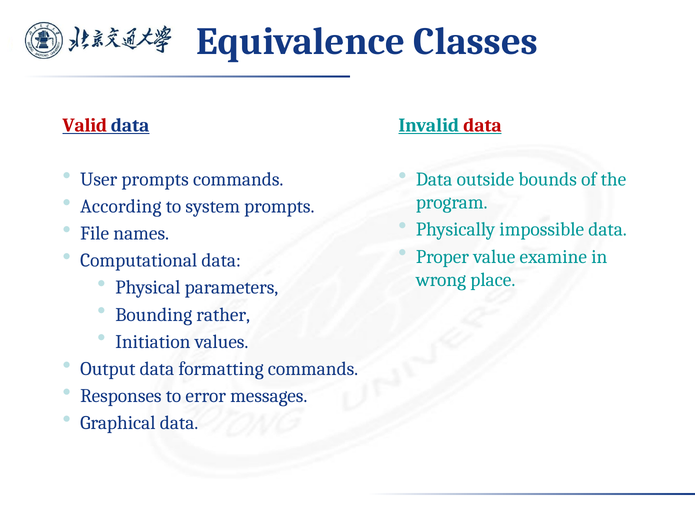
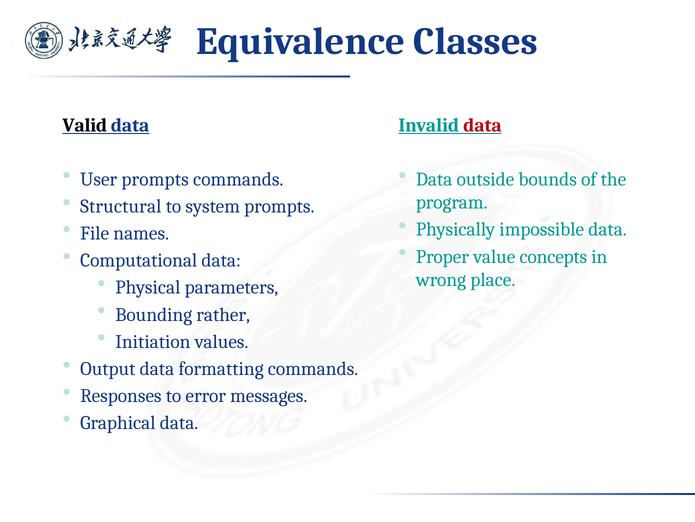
Valid colour: red -> black (85, 125)
According: According -> Structural (121, 206)
examine: examine -> concepts (553, 256)
